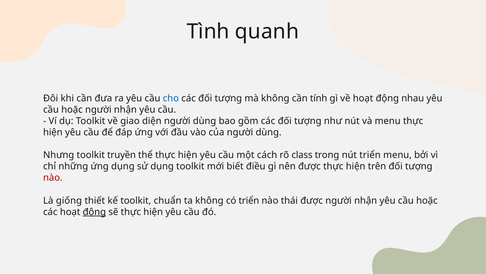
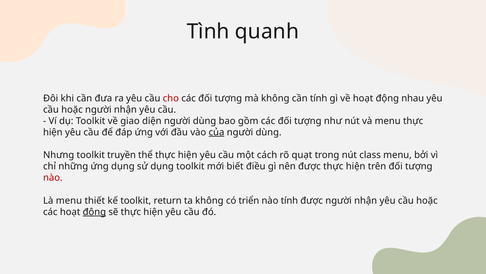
cho colour: blue -> red (171, 98)
của underline: none -> present (216, 132)
class: class -> quạt (302, 155)
nút triển: triển -> class (370, 155)
Là giống: giống -> menu (69, 200)
chuẩn: chuẩn -> return (168, 200)
nào thái: thái -> tính (289, 200)
